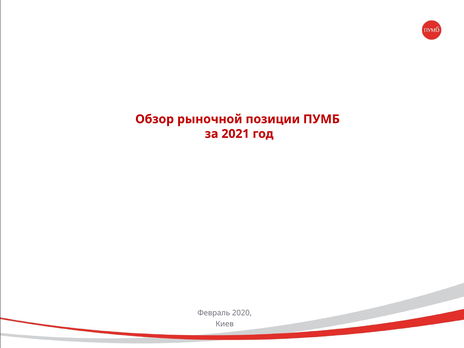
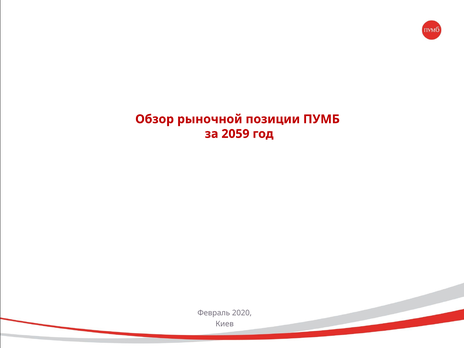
2021: 2021 -> 2059 (235, 134)
